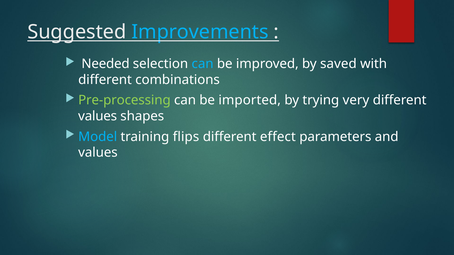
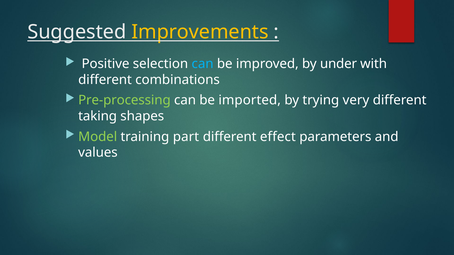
Improvements colour: light blue -> yellow (200, 32)
Needed: Needed -> Positive (106, 64)
saved: saved -> under (339, 64)
values: values -> taking (98, 116)
Model colour: light blue -> light green (98, 137)
flips: flips -> part (186, 137)
